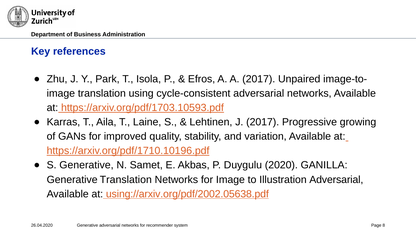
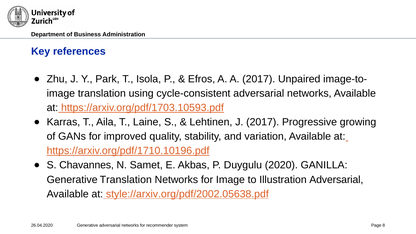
S Generative: Generative -> Chavannes (87, 165)
using://arxiv.org/pdf/2002.05638.pdf: using://arxiv.org/pdf/2002.05638.pdf -> style://arxiv.org/pdf/2002.05638.pdf (187, 194)
